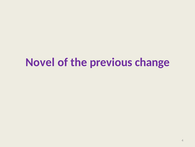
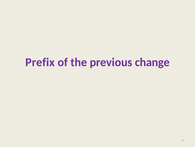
Novel: Novel -> Prefix (40, 62)
